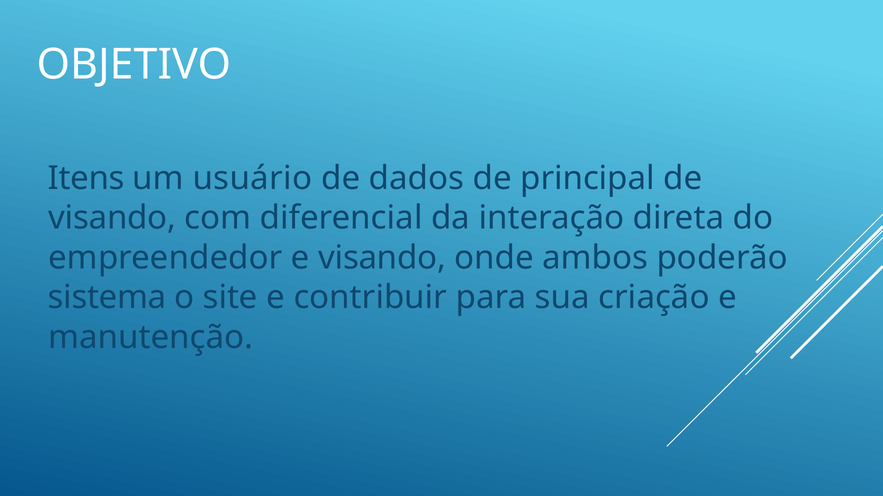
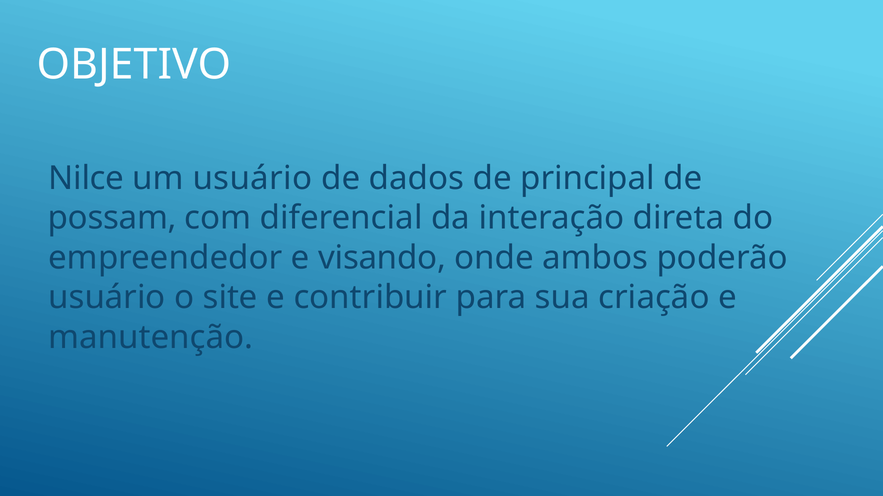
Itens: Itens -> Nilce (86, 178)
visando: visando -> possam (112, 218)
sistema: sistema -> usuário (107, 298)
